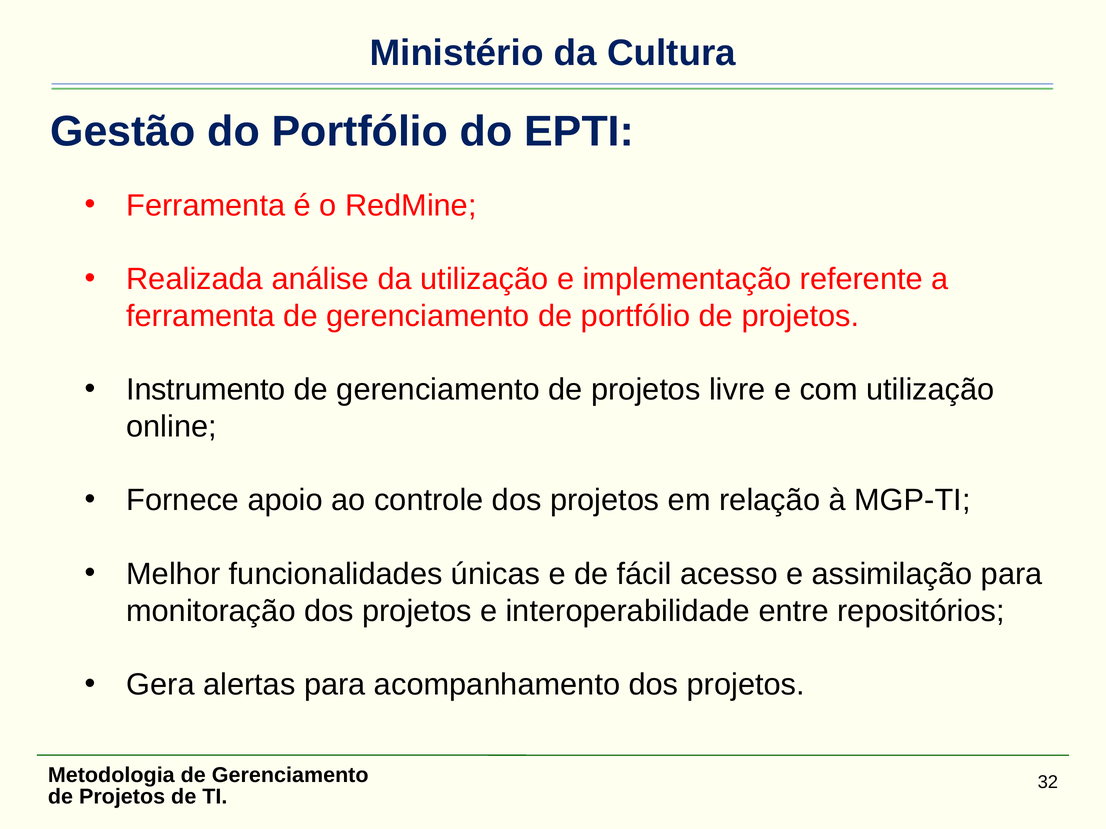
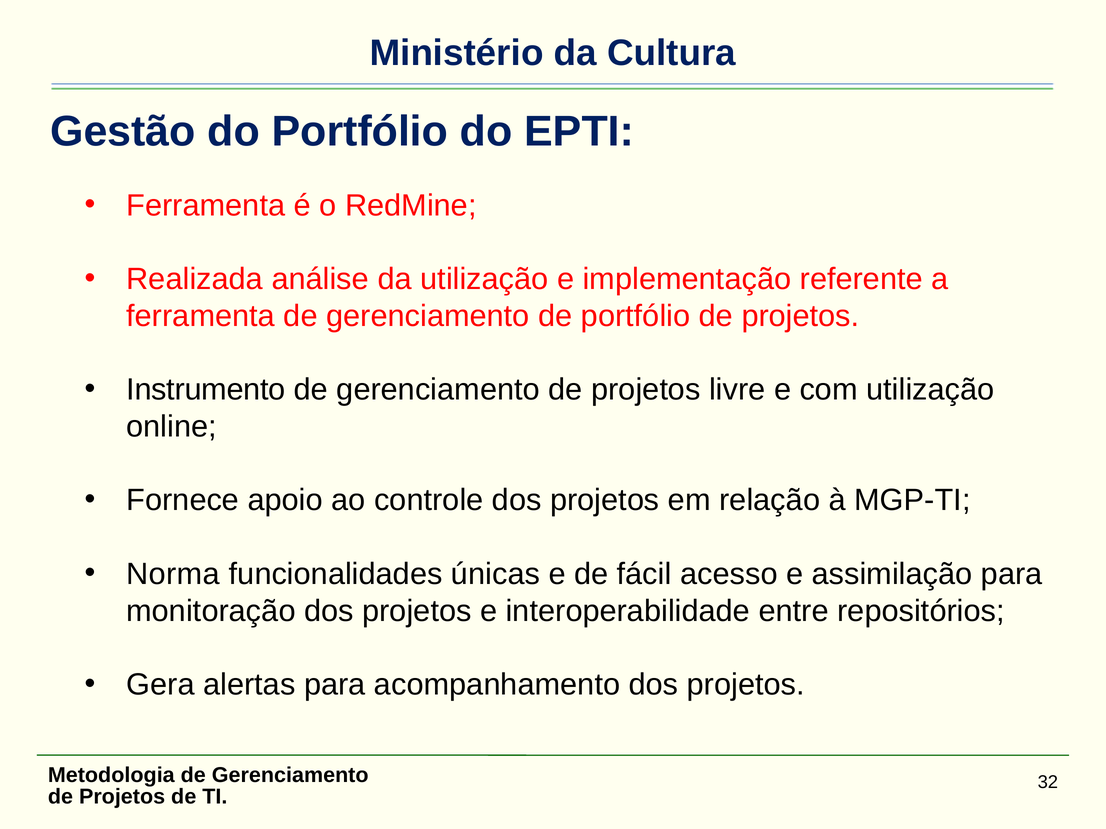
Melhor: Melhor -> Norma (173, 574)
